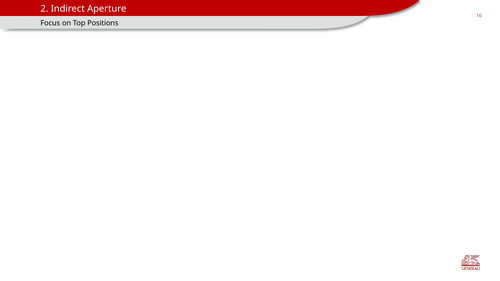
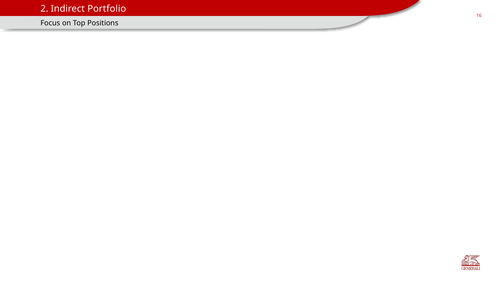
Aperture: Aperture -> Portfolio (107, 9)
